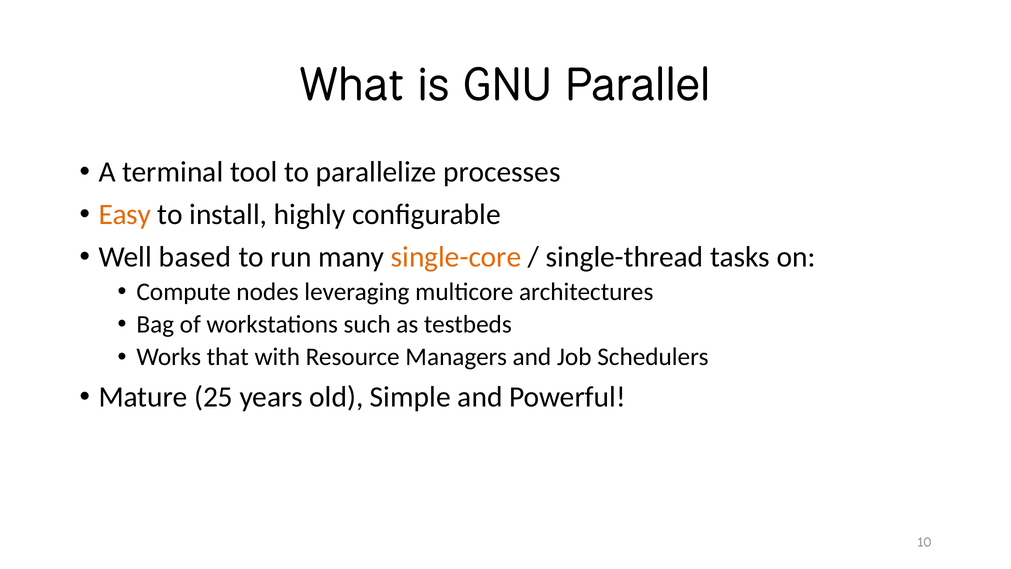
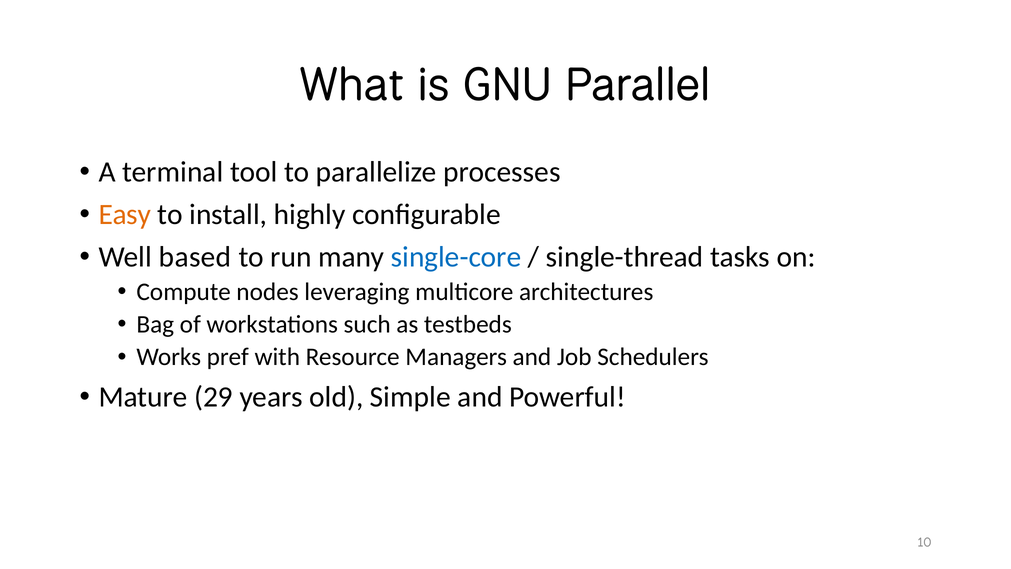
single-core colour: orange -> blue (456, 257)
that: that -> pref (228, 357)
25: 25 -> 29 (213, 397)
